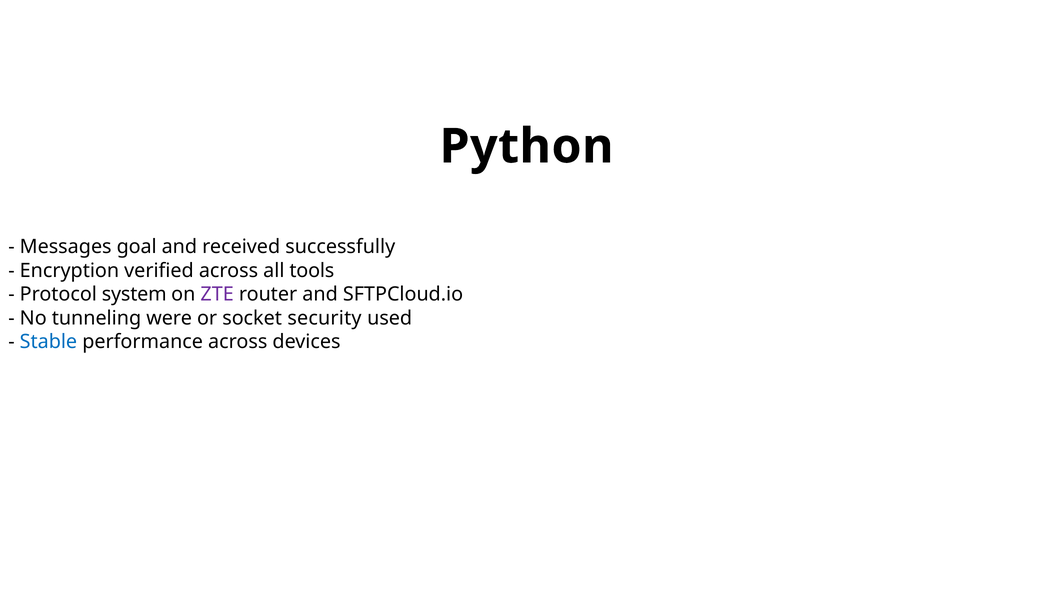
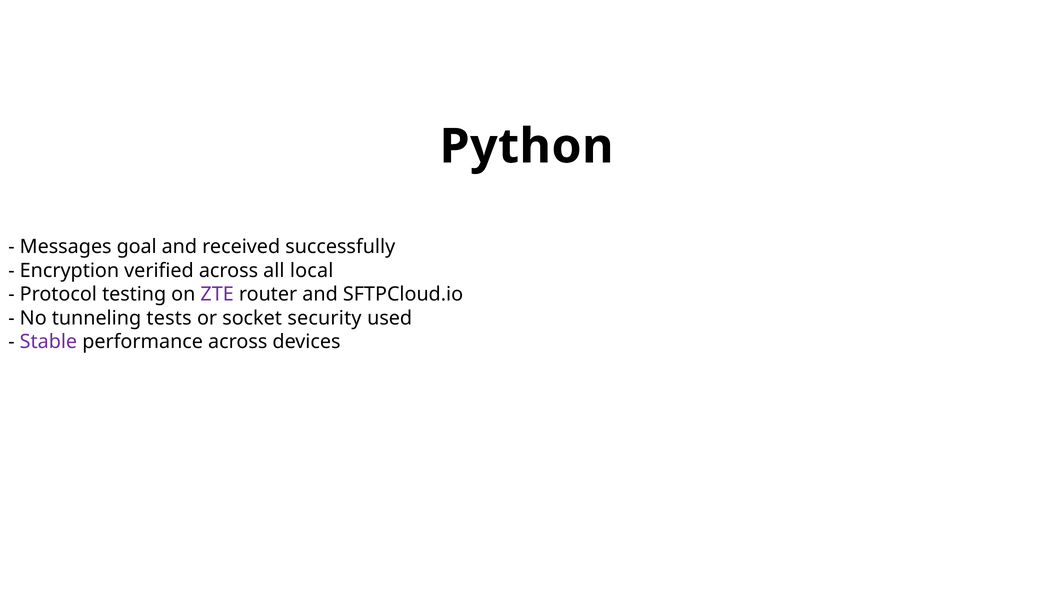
tools: tools -> local (312, 271)
system: system -> testing (134, 294)
were: were -> tests (169, 318)
Stable colour: blue -> purple (48, 342)
